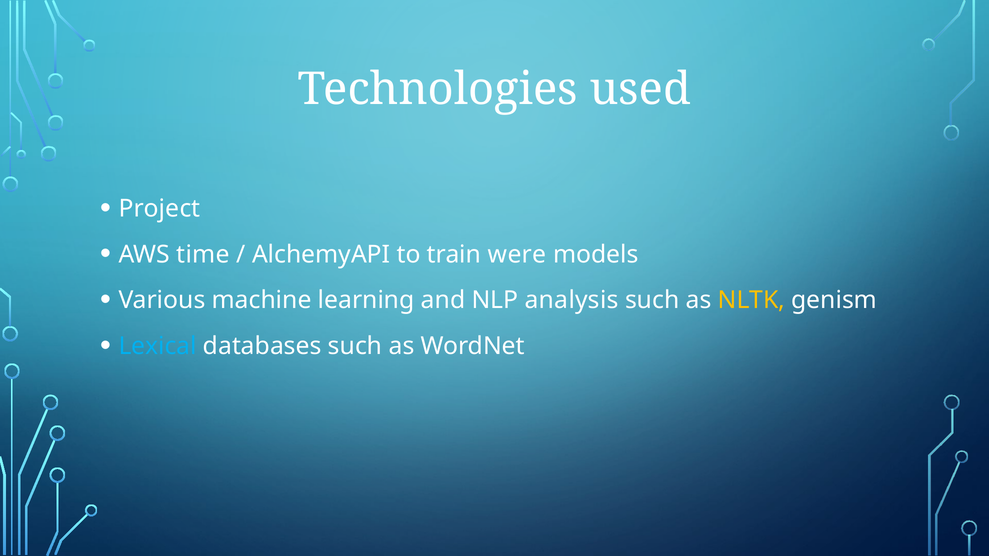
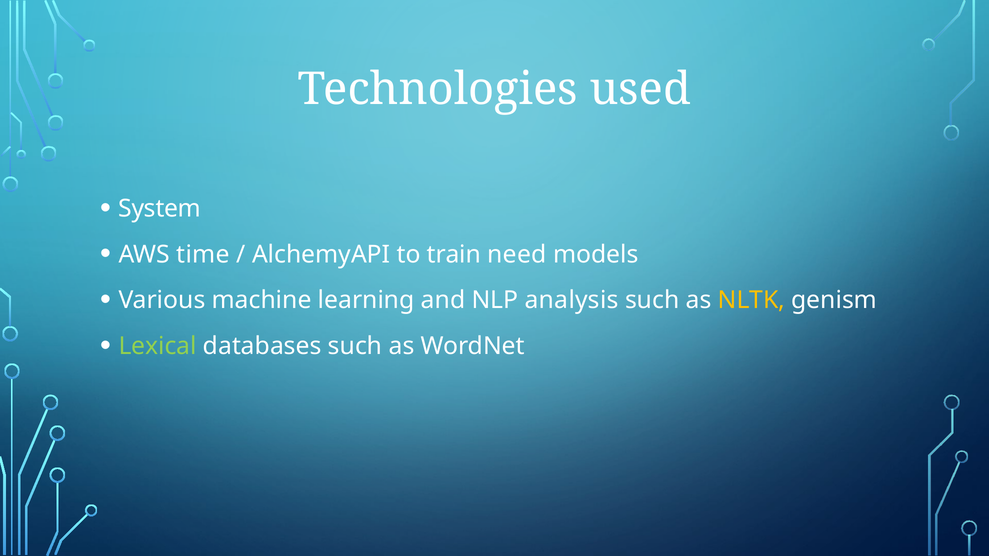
Project: Project -> System (160, 209)
were: were -> need (517, 255)
Lexical colour: light blue -> light green (158, 346)
